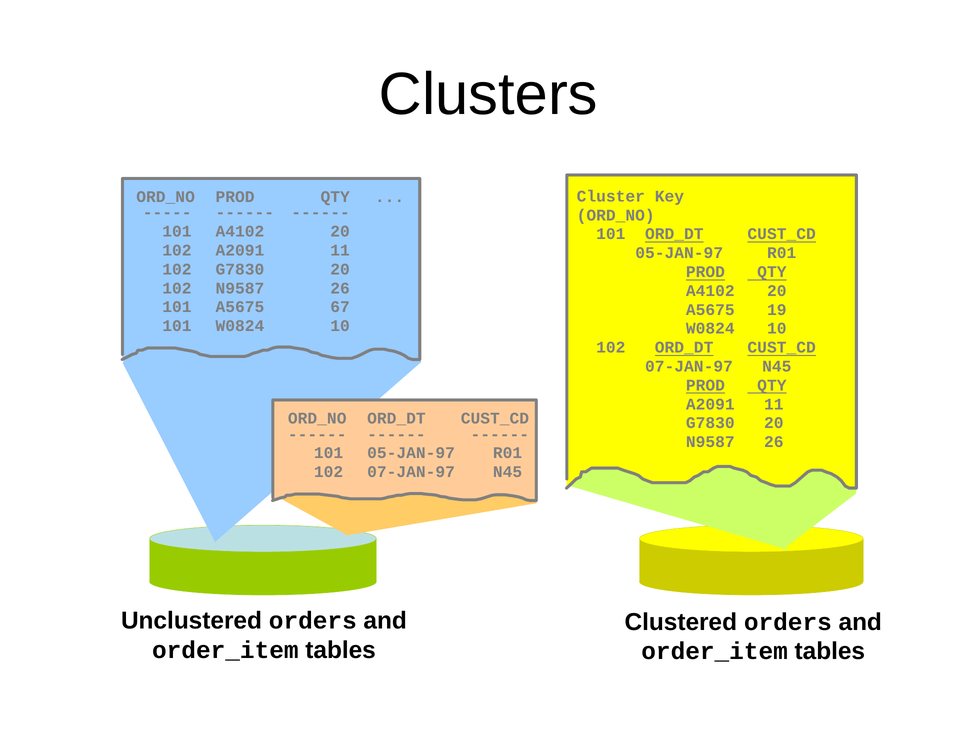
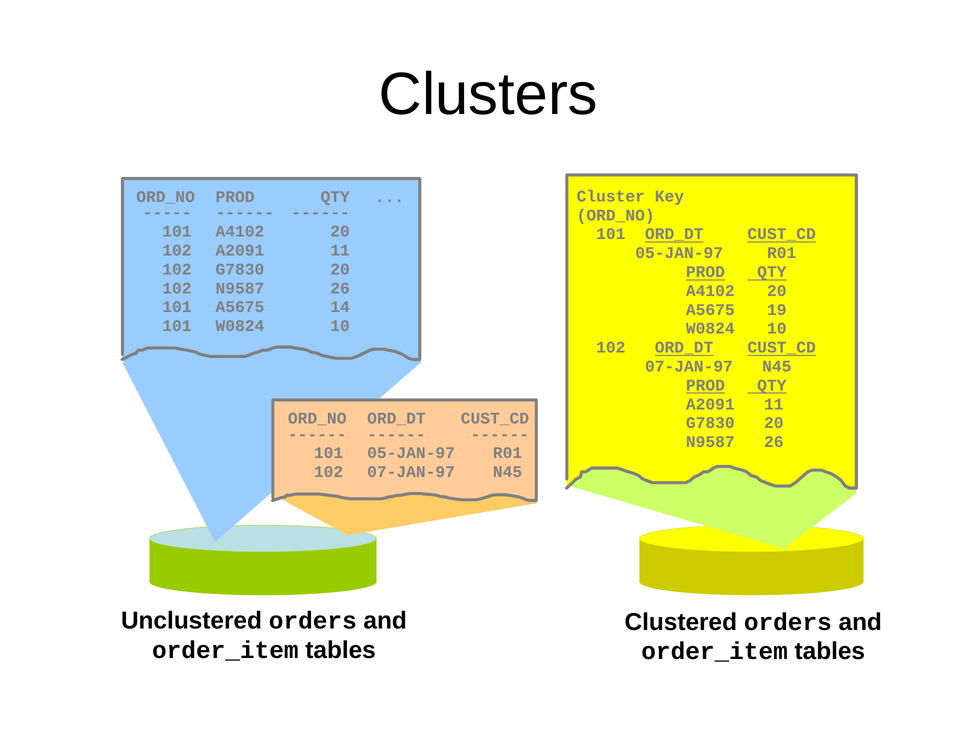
67: 67 -> 14 (340, 307)
